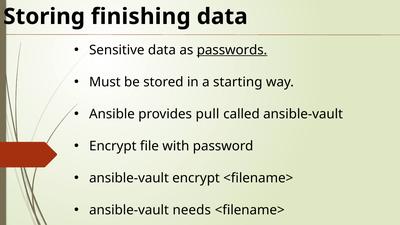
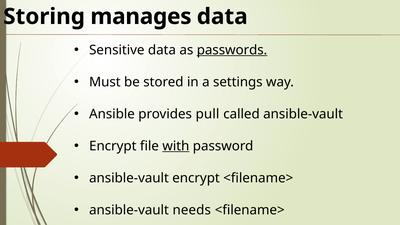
finishing: finishing -> manages (141, 17)
starting: starting -> settings (238, 82)
with underline: none -> present (176, 146)
